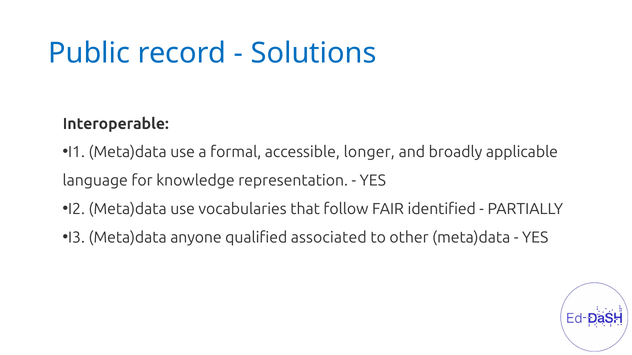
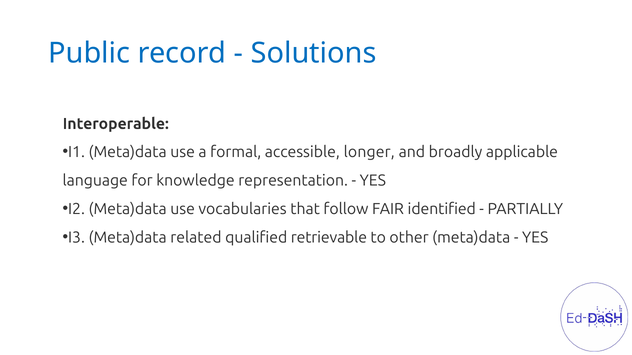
anyone: anyone -> related (196, 238)
associated: associated -> retrievable (329, 238)
